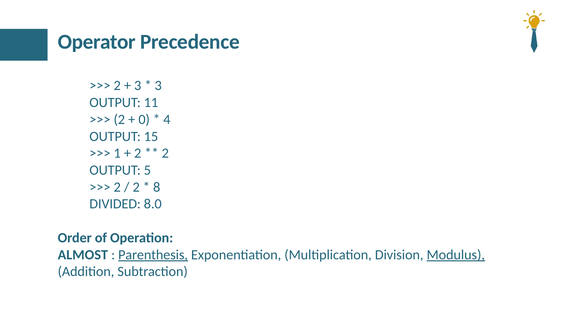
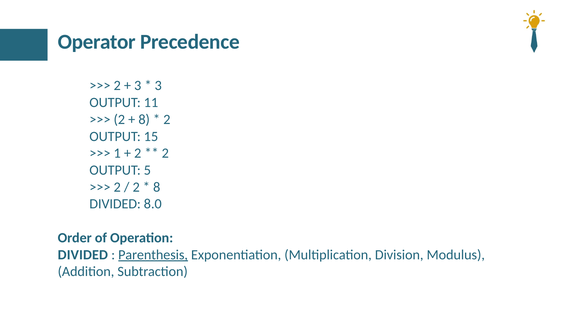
0: 0 -> 8 (144, 120)
4: 4 -> 2 (167, 120)
ALMOST: ALMOST -> DIVIDED (83, 255)
Modulus underline: present -> none (456, 255)
